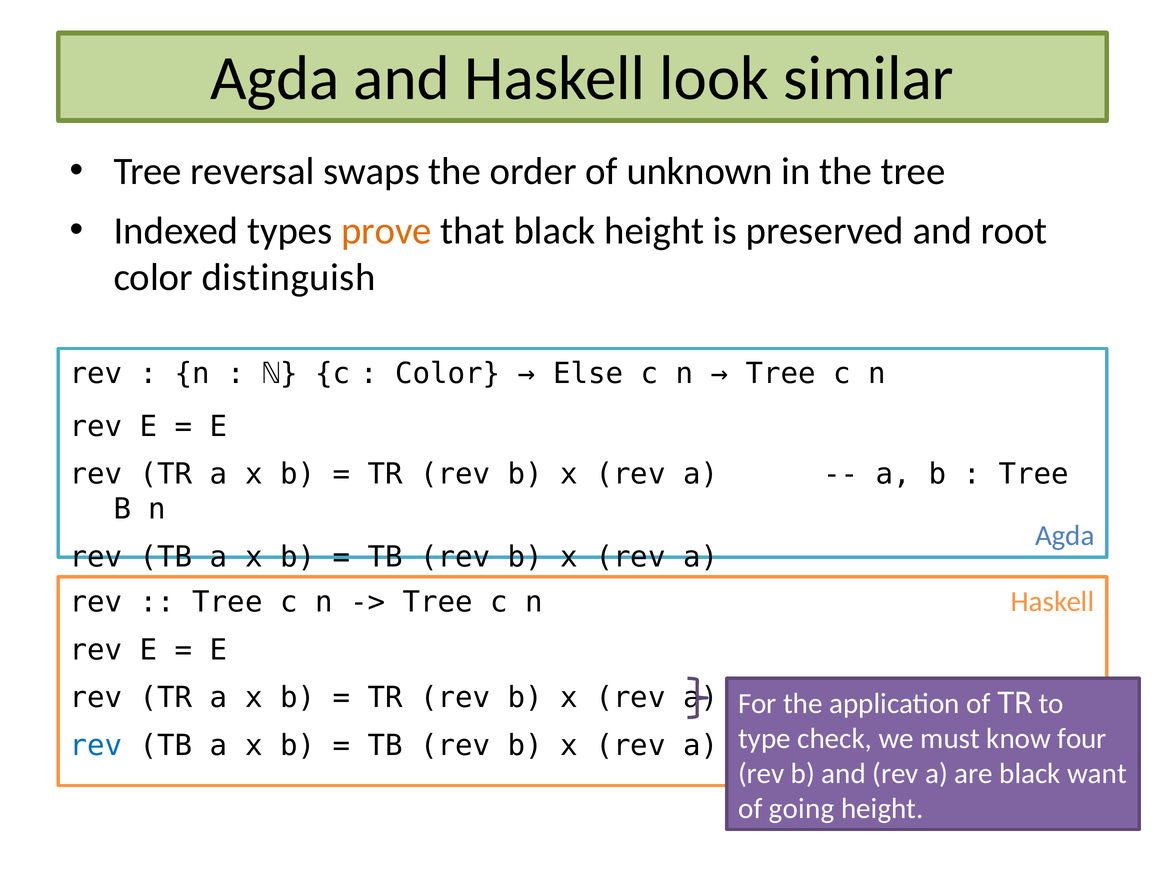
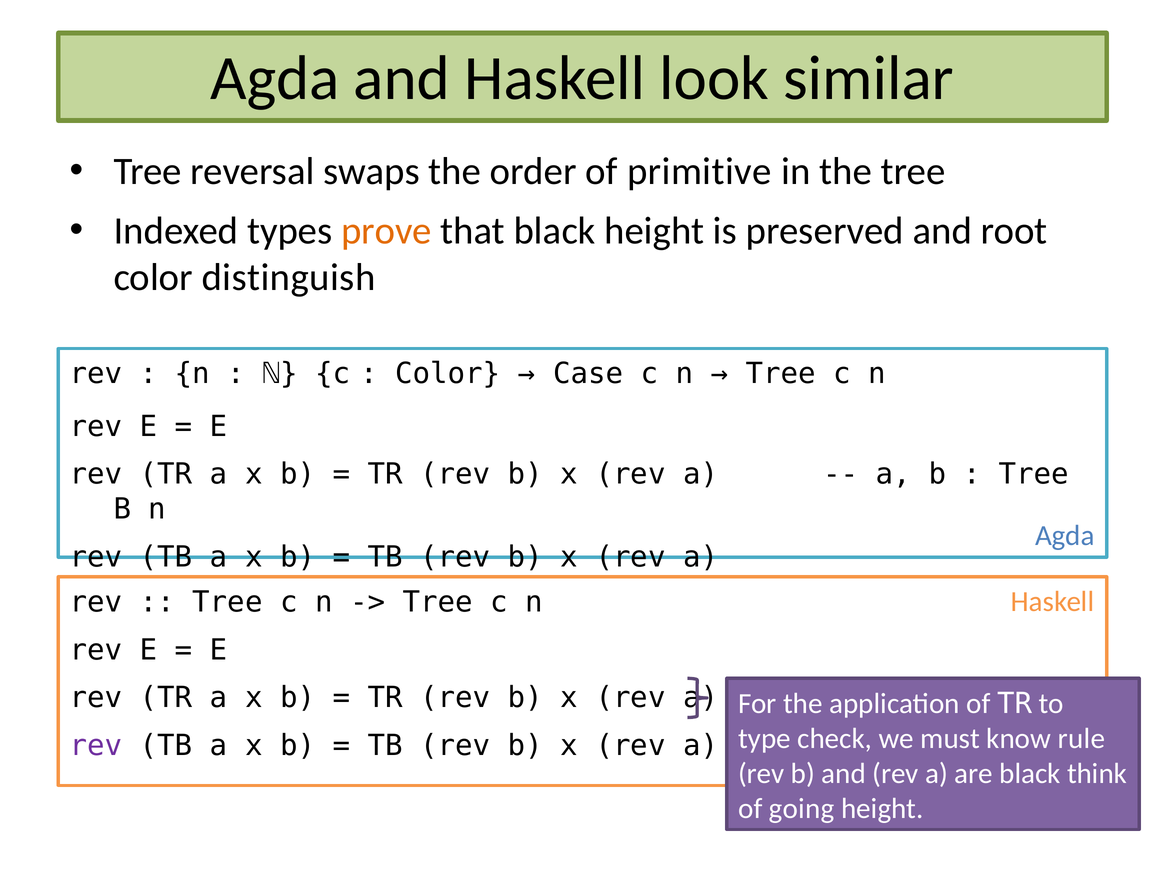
unknown: unknown -> primitive (699, 171)
Else: Else -> Case (588, 374)
four: four -> rule (1082, 738)
rev colour: blue -> purple (96, 745)
want: want -> think (1097, 773)
